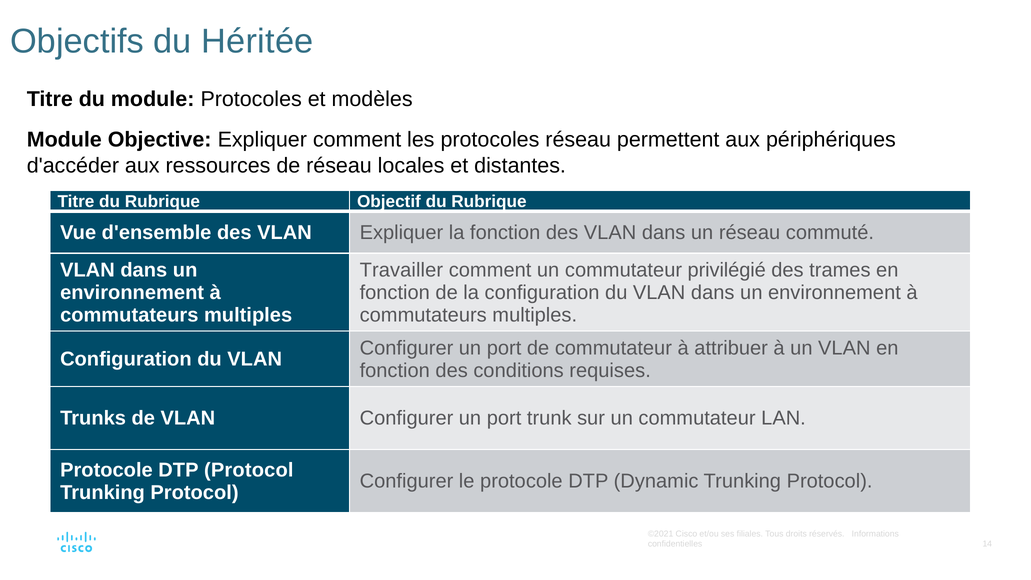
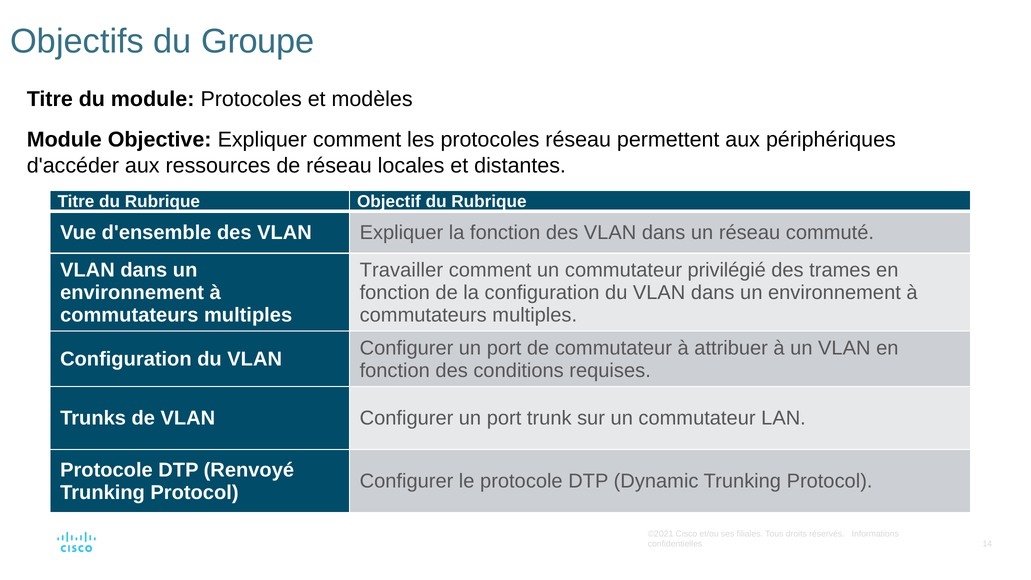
Héritée: Héritée -> Groupe (258, 42)
DTP Protocol: Protocol -> Renvoyé (249, 470)
